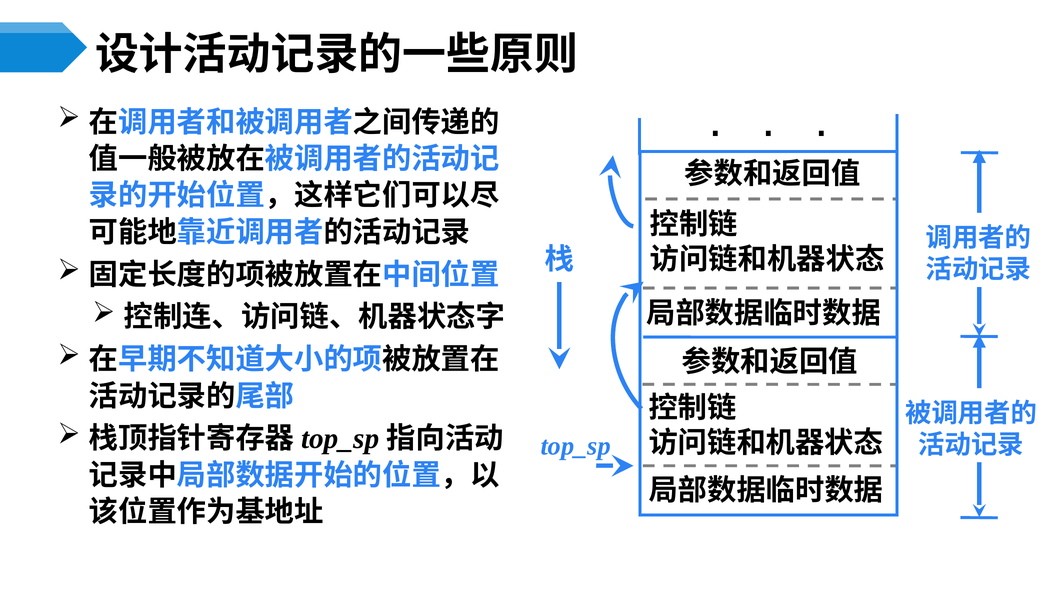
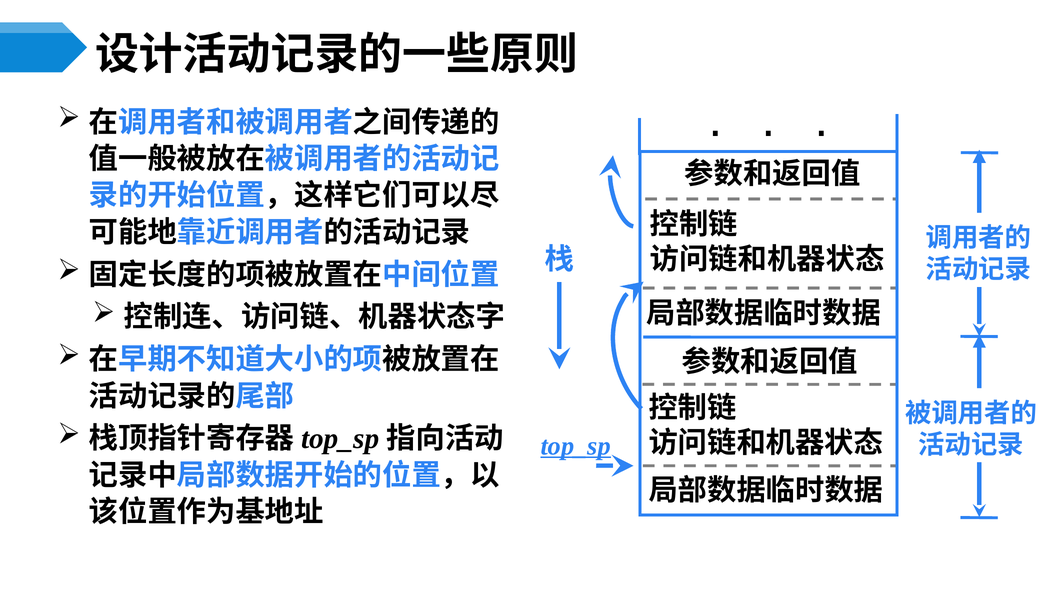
top_sp underline: none -> present (576, 446)
